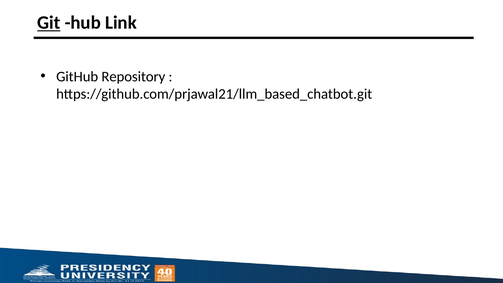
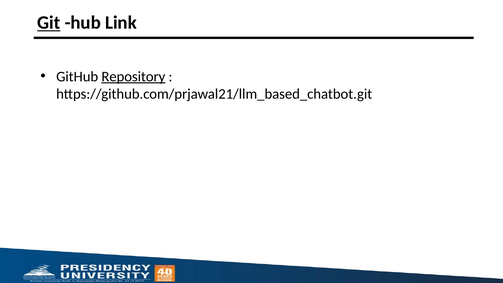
Repository underline: none -> present (133, 76)
